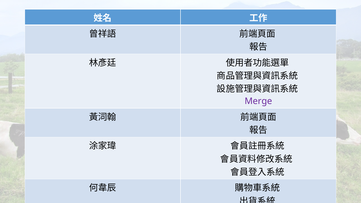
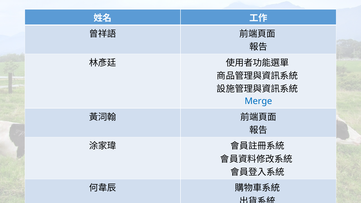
Merge colour: purple -> blue (258, 101)
